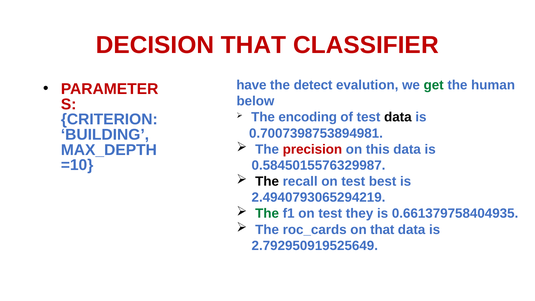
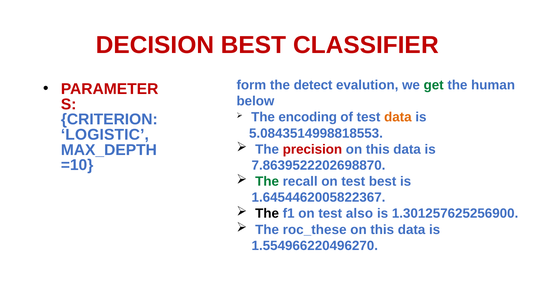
DECISION THAT: THAT -> BEST (254, 45)
have: have -> form (251, 85)
data colour: black -> orange (398, 117)
0.7007398753894981: 0.7007398753894981 -> 5.0843514998818553 (316, 133)
BUILDING: BUILDING -> LOGISTIC (105, 135)
0.5845015576329987: 0.5845015576329987 -> 7.8639522202698870 (318, 165)
The colour: black -> green (267, 181)
2.4940793065294219: 2.4940793065294219 -> 1.6454462005822367 (318, 197)
The colour: green -> black (267, 214)
they: they -> also (359, 214)
0.661379758404935: 0.661379758404935 -> 1.301257625256900 (455, 214)
roc_cards: roc_cards -> roc_these (315, 230)
that: that -> this (382, 230)
2.792950919525649: 2.792950919525649 -> 1.554966220496270 (315, 246)
